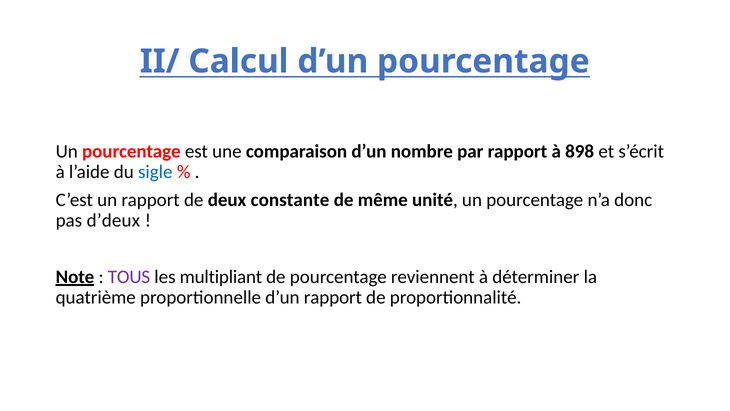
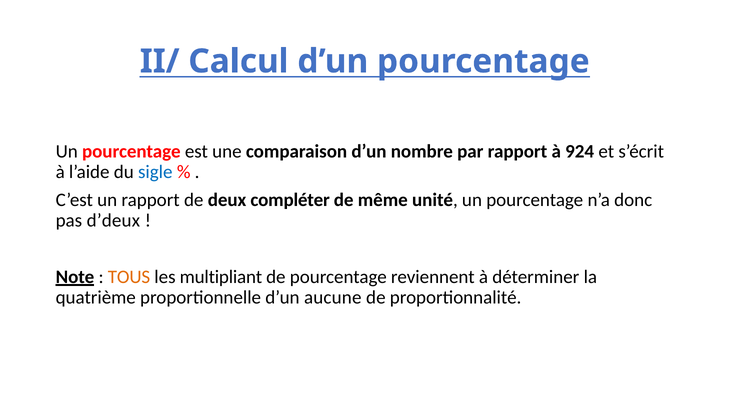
898: 898 -> 924 (580, 151)
constante: constante -> compléter (290, 200)
TOUS colour: purple -> orange (129, 277)
d’un rapport: rapport -> aucune (333, 297)
